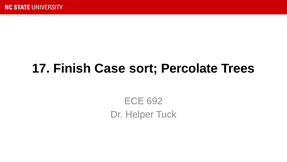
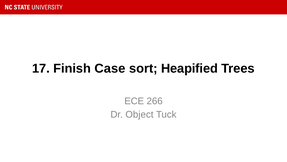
Percolate: Percolate -> Heapified (189, 68)
692: 692 -> 266 (155, 101)
Helper: Helper -> Object (139, 114)
